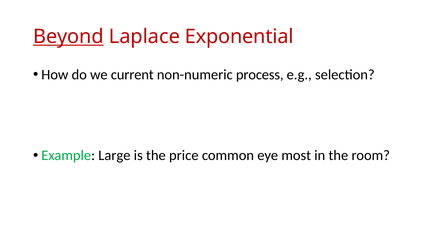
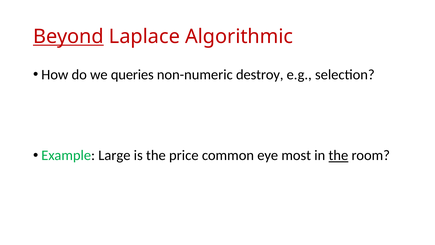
Exponential: Exponential -> Algorithmic (239, 37)
current: current -> queries (132, 75)
process: process -> destroy (260, 75)
the underline: none -> present (338, 155)
